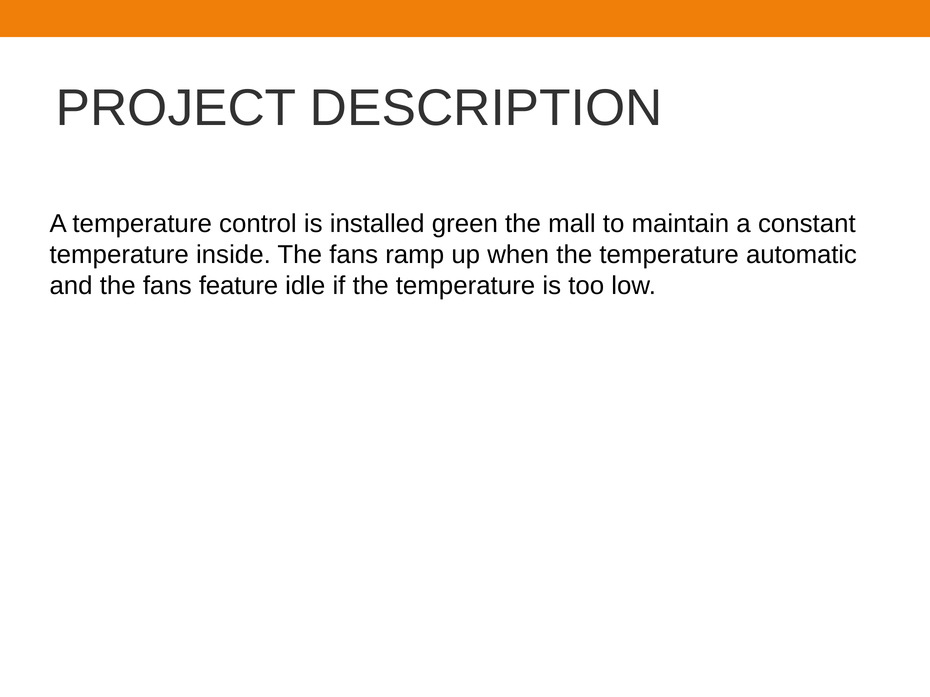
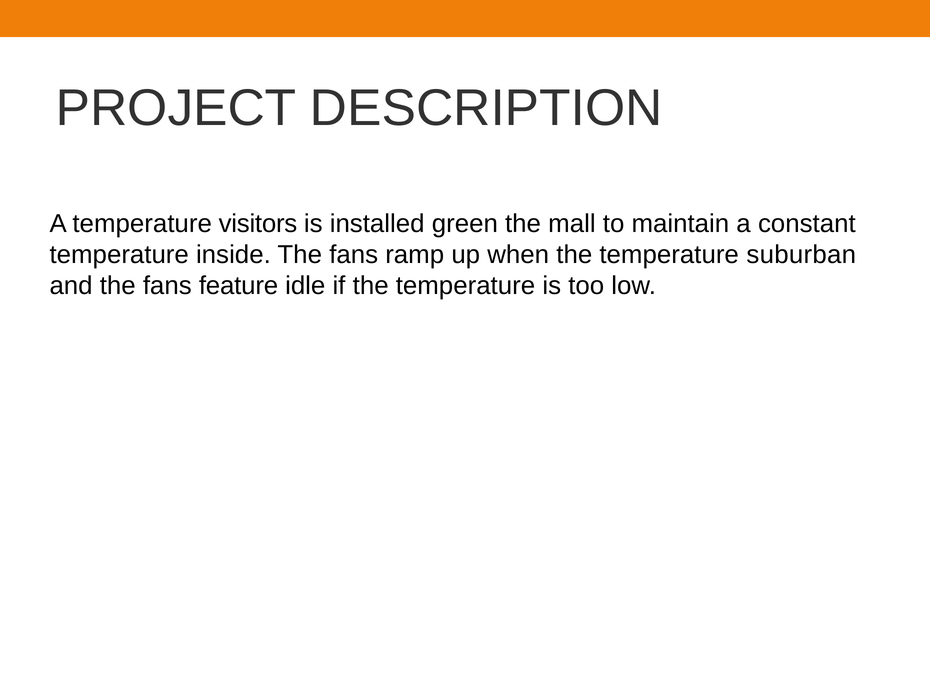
control: control -> visitors (258, 224)
automatic: automatic -> suburban (801, 255)
